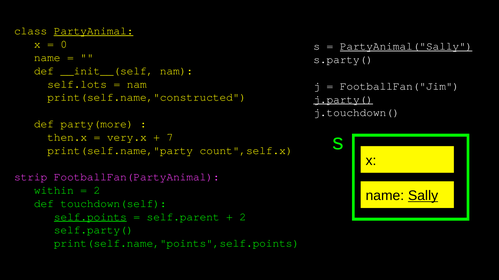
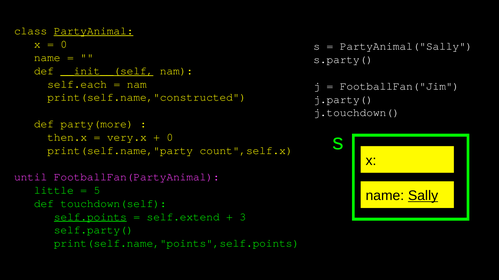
PartyAnimal("Sally underline: present -> none (406, 46)
__init__(self underline: none -> present (107, 71)
self.lots: self.lots -> self.each (77, 84)
j.party( underline: present -> none (343, 100)
7: 7 -> 0 (170, 137)
strip: strip -> until (31, 177)
within: within -> little (54, 191)
2: 2 -> 5 (97, 191)
self.parent: self.parent -> self.extend (183, 217)
2: 2 -> 3 (243, 217)
